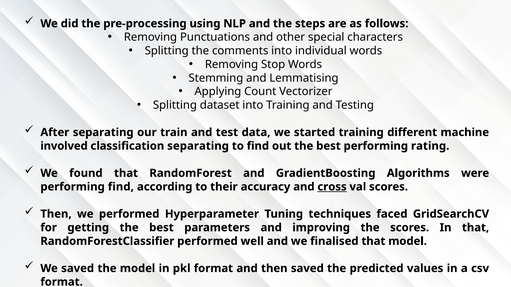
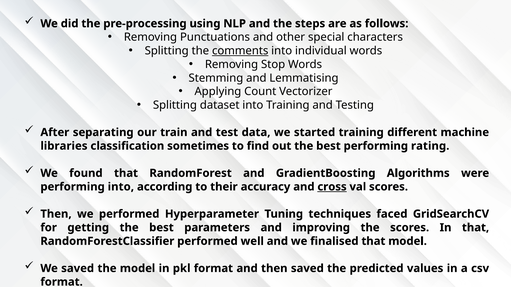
comments underline: none -> present (240, 51)
involved: involved -> libraries (64, 146)
classification separating: separating -> sometimes (198, 146)
performing find: find -> into (121, 187)
